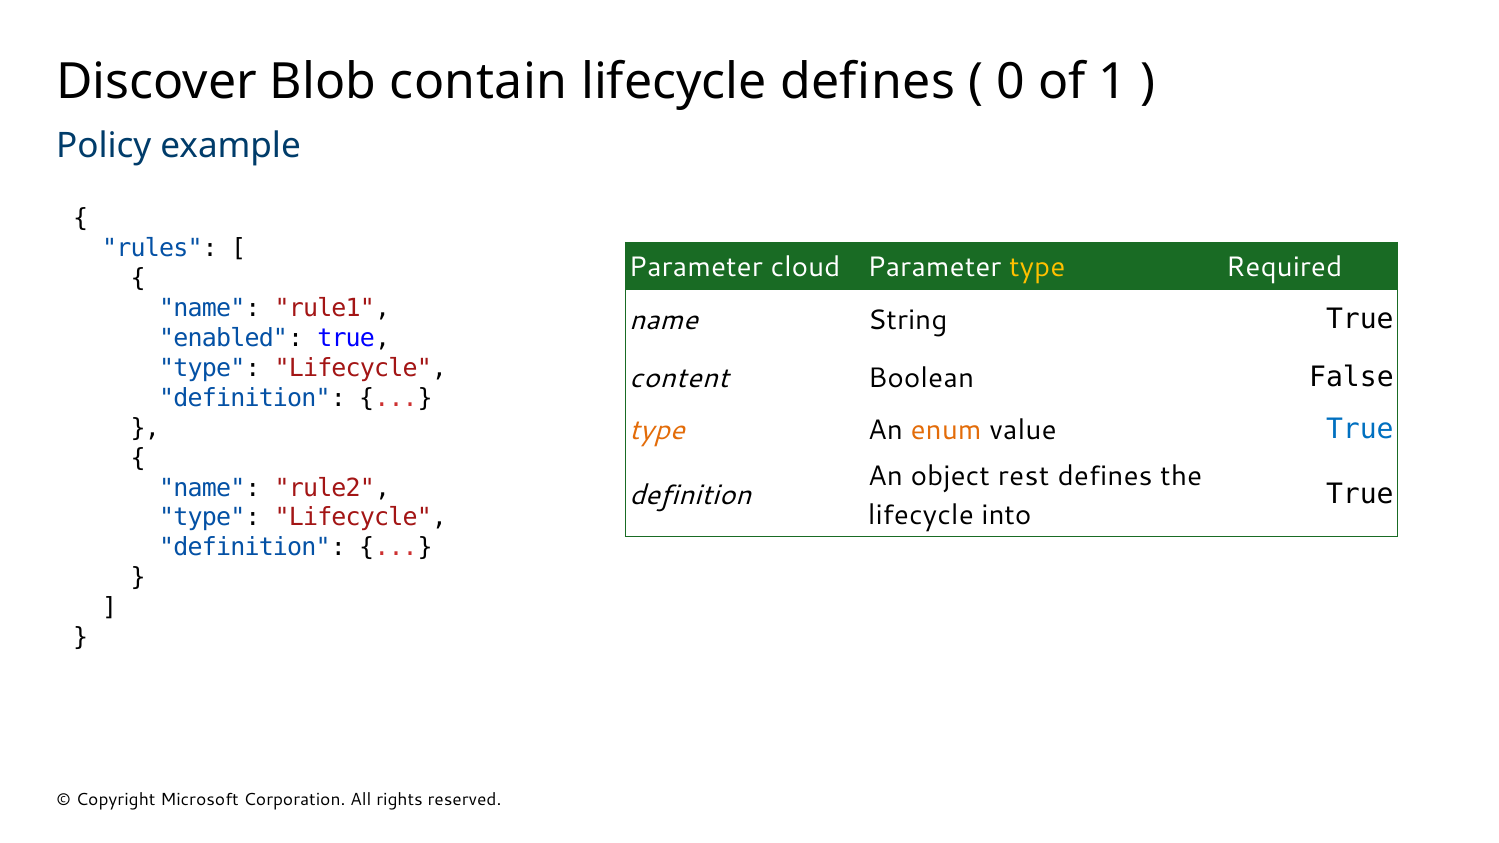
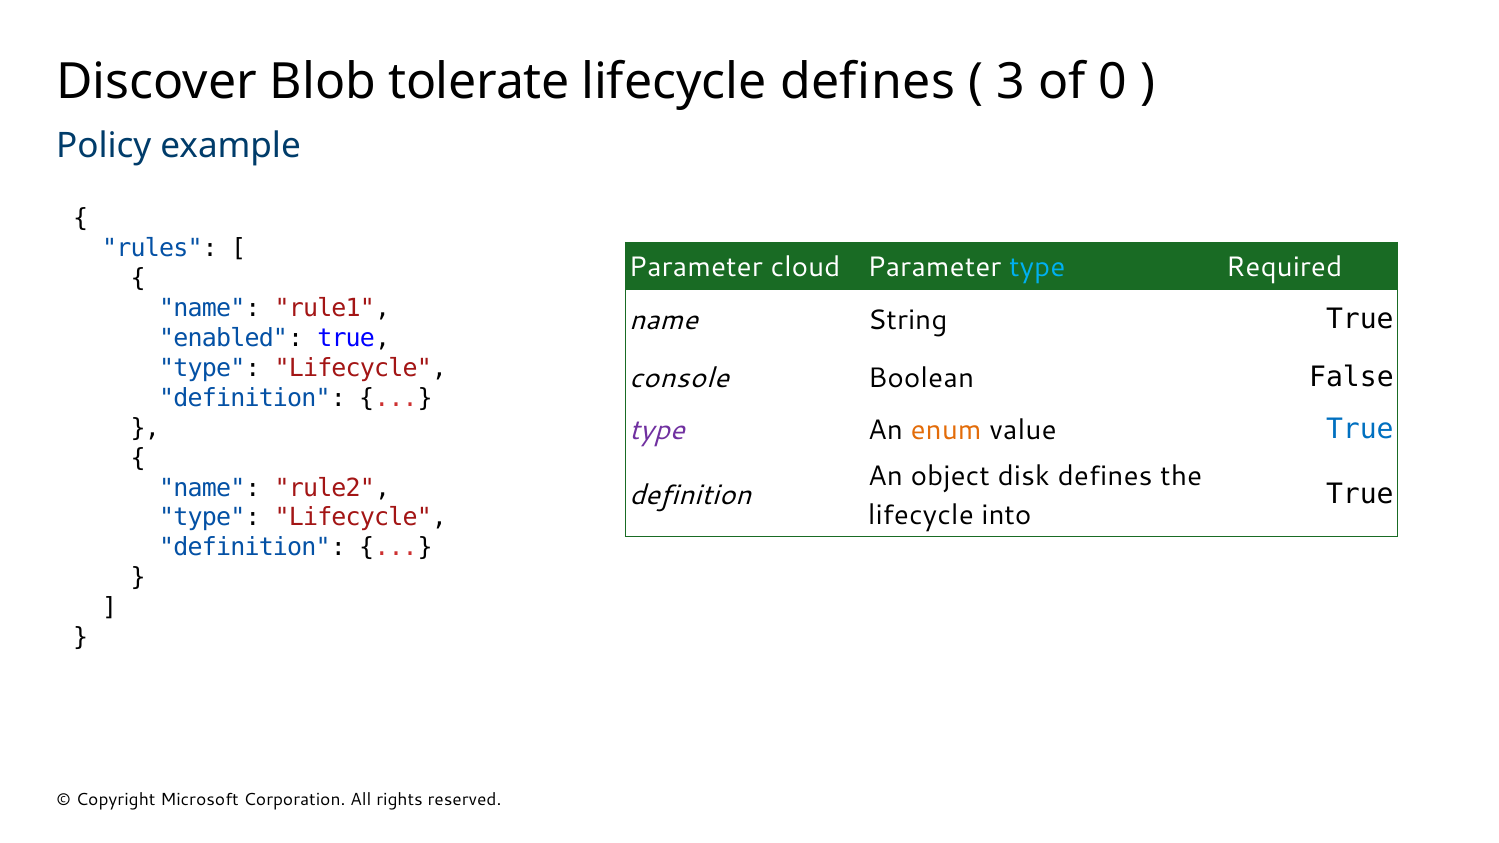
contain: contain -> tolerate (479, 82)
0: 0 -> 3 (1011, 82)
1: 1 -> 0 (1113, 82)
type colour: yellow -> light blue (1037, 268)
content: content -> console (679, 379)
type colour: orange -> purple (657, 430)
rest: rest -> disk (1024, 476)
